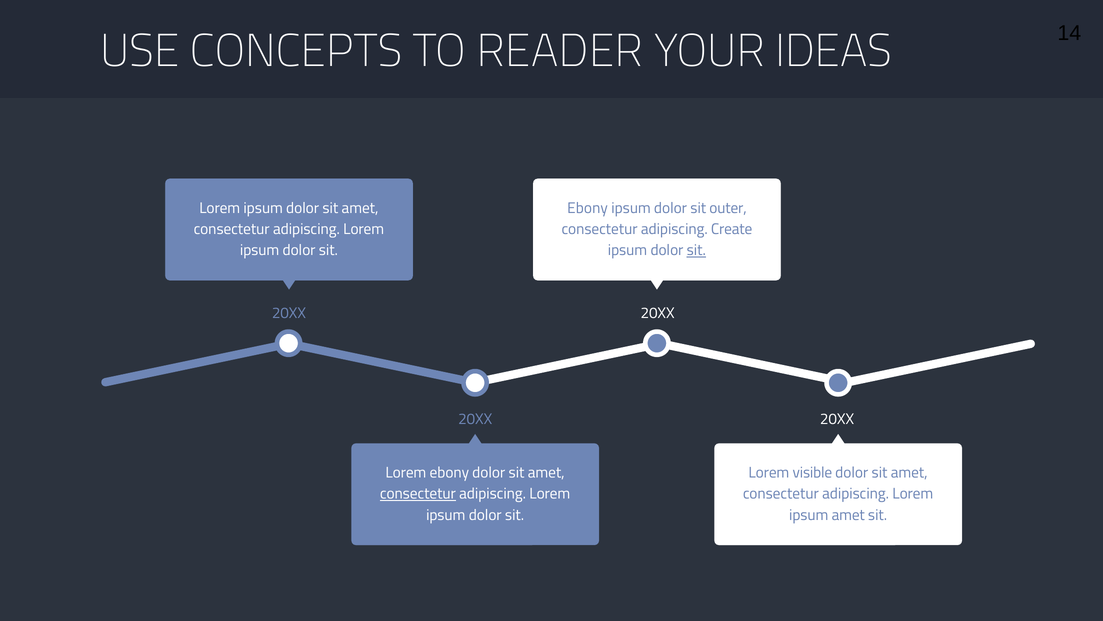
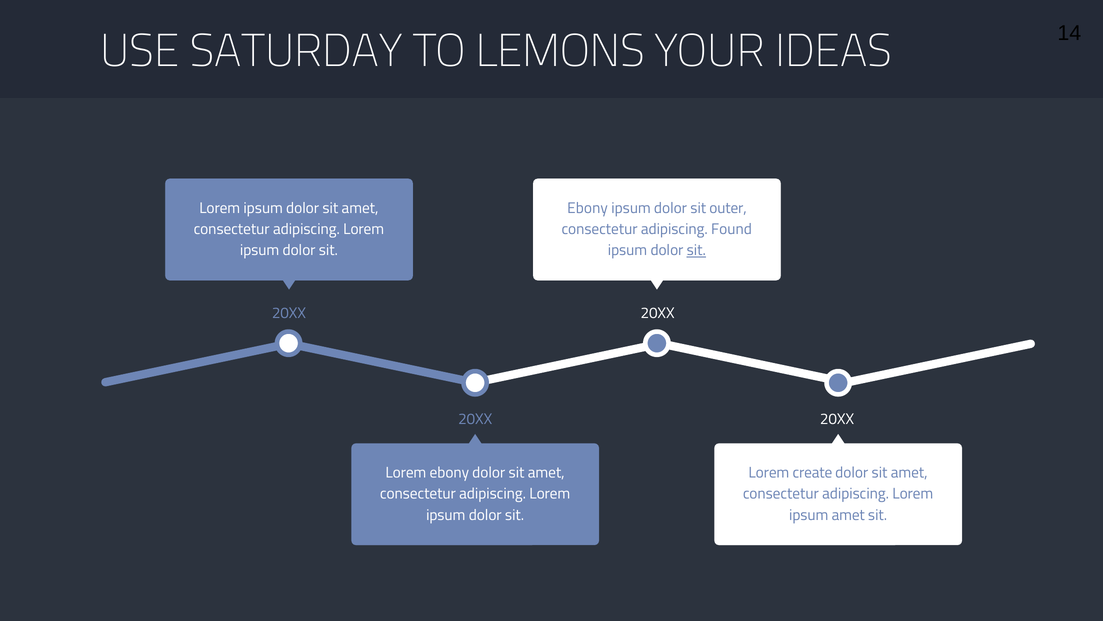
CONCEPTS: CONCEPTS -> SATURDAY (296, 51)
READER: READER -> LEMONS (560, 51)
Create: Create -> Found (731, 229)
visible: visible -> create (812, 472)
consectetur underline: present -> none (418, 493)
